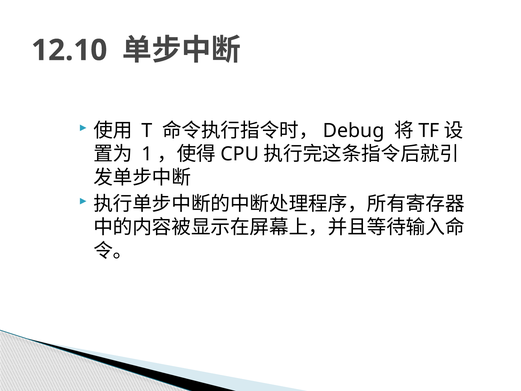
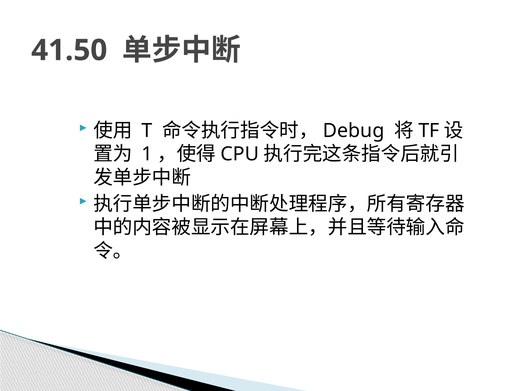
12.10: 12.10 -> 41.50 (69, 50)
